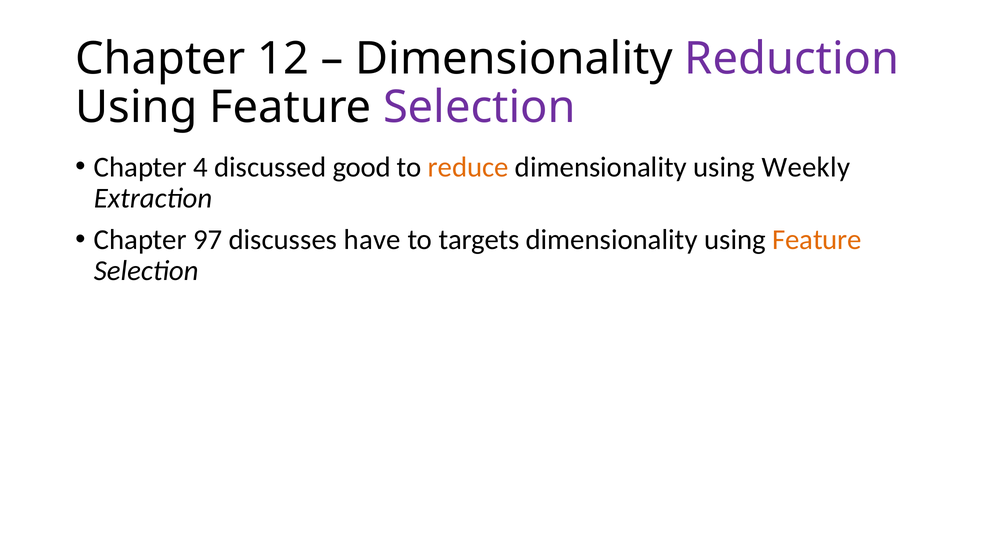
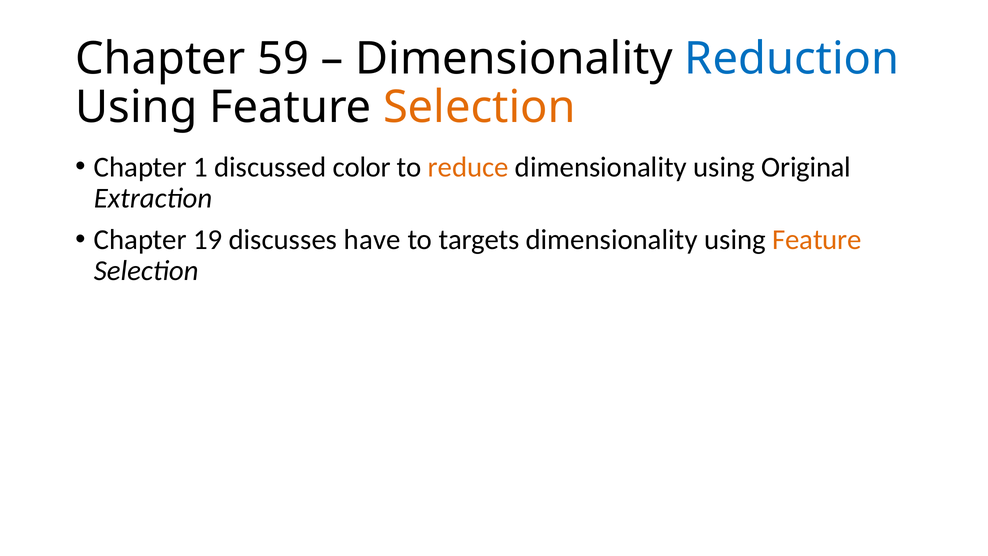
12: 12 -> 59 (283, 59)
Reduction colour: purple -> blue (792, 59)
Selection colour: purple -> orange (479, 107)
4: 4 -> 1 (200, 167)
good: good -> color (362, 167)
Weekly: Weekly -> Original (806, 167)
97: 97 -> 19 (208, 240)
